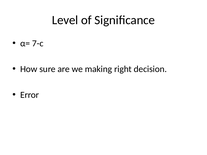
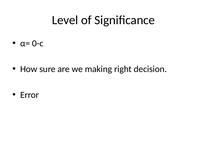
7-c: 7-c -> 0-c (38, 43)
